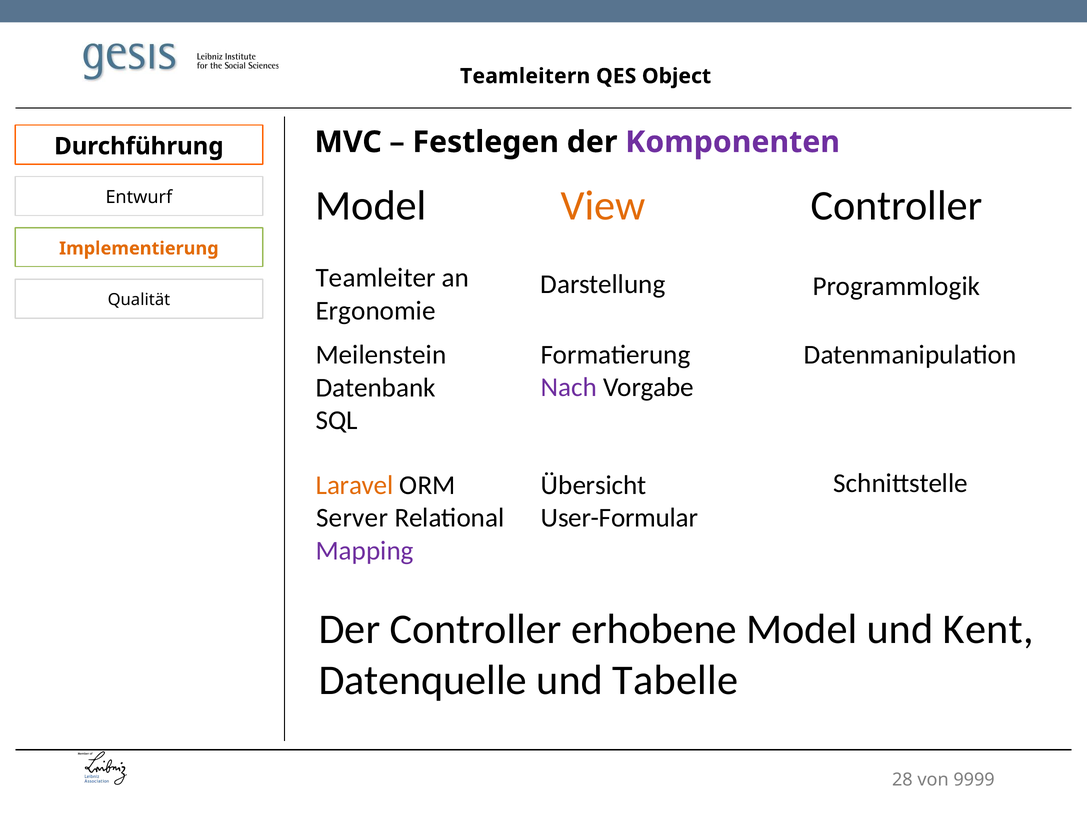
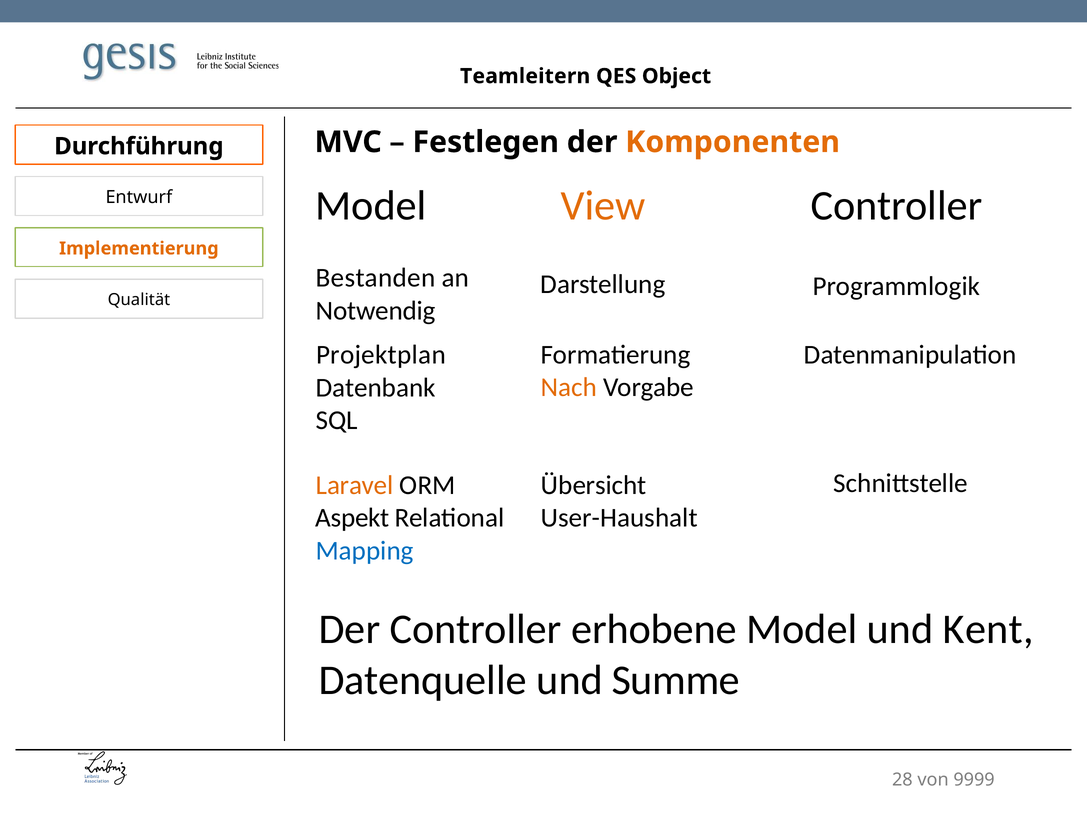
Komponenten colour: purple -> orange (733, 142)
Teamleiter: Teamleiter -> Bestanden (376, 278)
Ergonomie: Ergonomie -> Notwendig (376, 311)
Meilenstein: Meilenstein -> Projektplan (381, 355)
Nach colour: purple -> orange (569, 388)
User-Formular: User-Formular -> User-Haushalt (619, 518)
Server: Server -> Aspekt (352, 518)
Mapping colour: purple -> blue (365, 551)
Tabelle: Tabelle -> Summe (676, 680)
